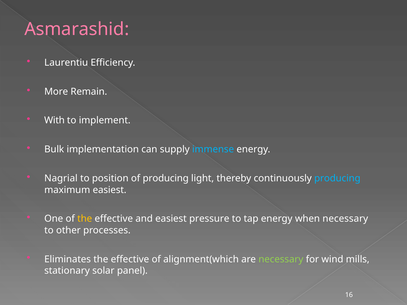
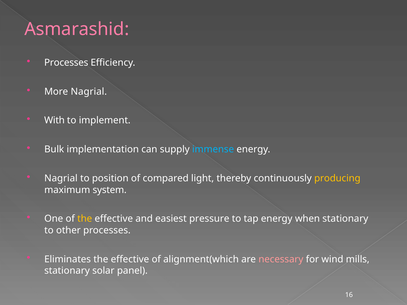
Laurentiu: Laurentiu -> Processes (66, 63)
More Remain: Remain -> Nagrial (89, 92)
of producing: producing -> compared (166, 178)
producing colour: light blue -> yellow (337, 178)
maximum easiest: easiest -> system (110, 190)
when necessary: necessary -> stationary (345, 219)
necessary colour: light green -> pink (281, 259)
